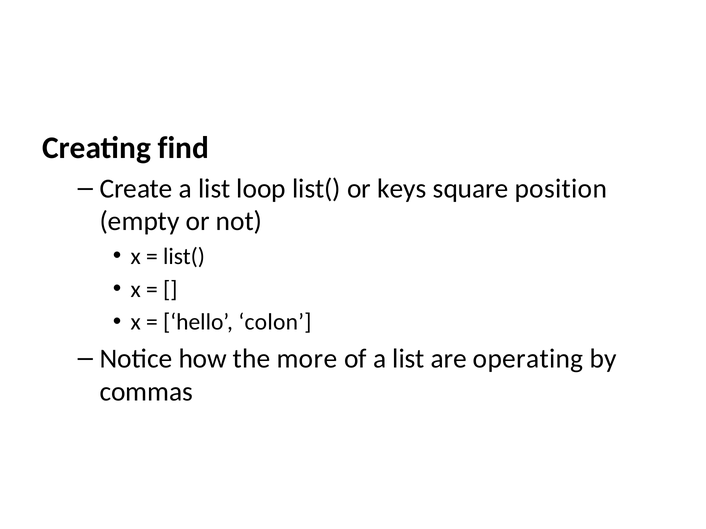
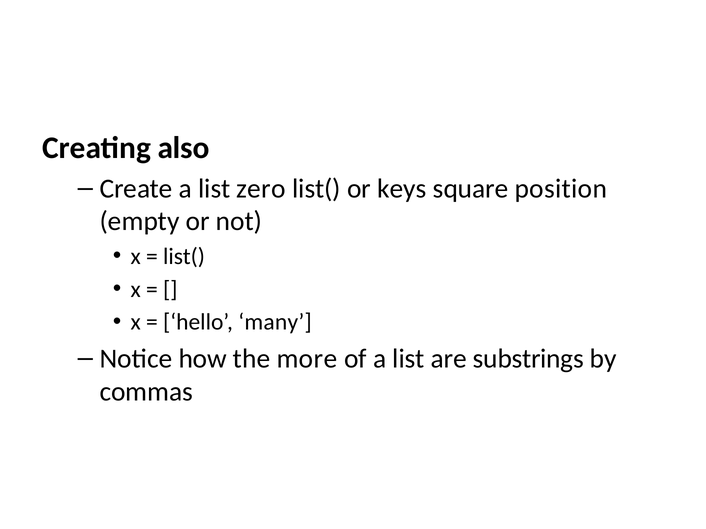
find: find -> also (184, 148)
loop: loop -> zero (261, 189)
colon: colon -> many (275, 323)
operating: operating -> substrings (528, 359)
